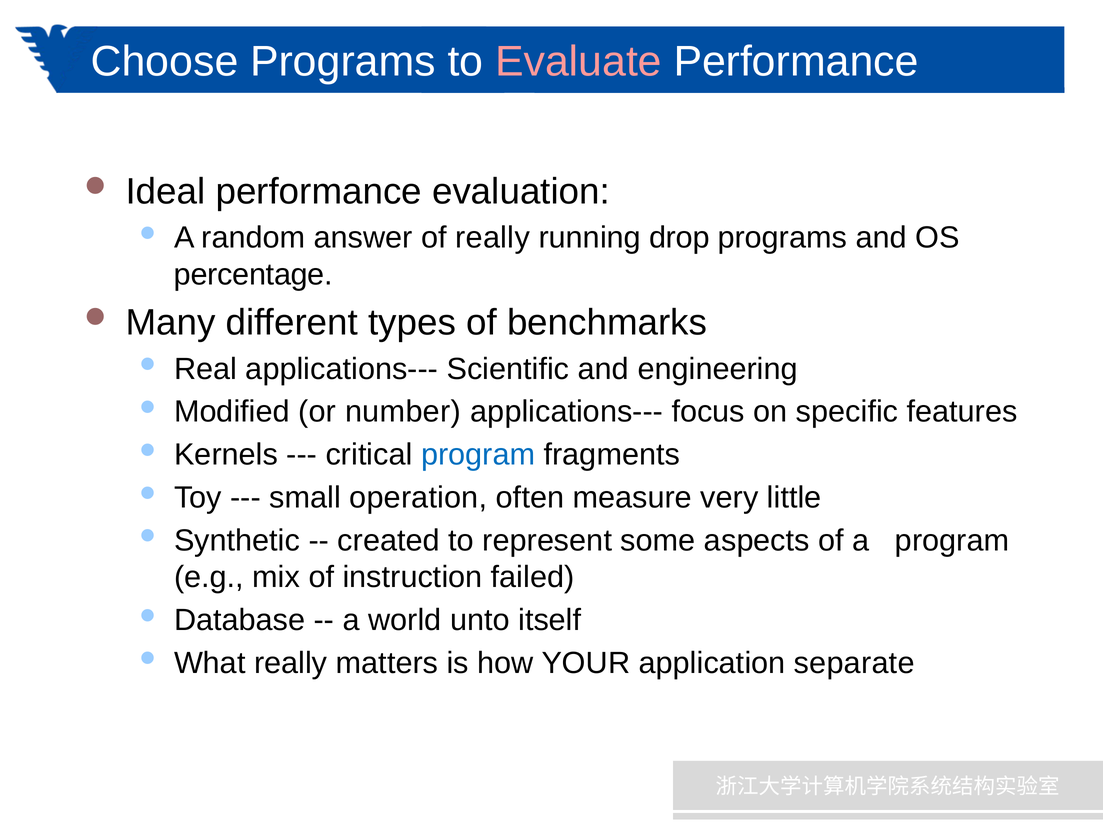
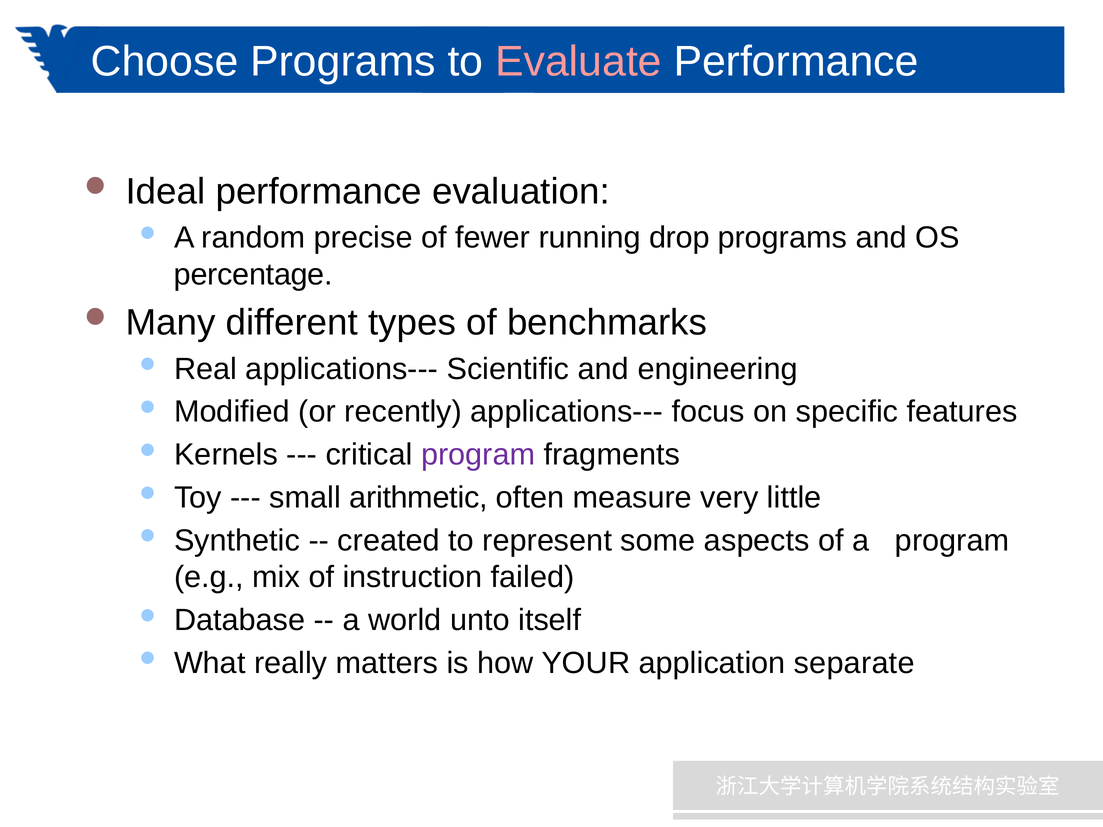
answer: answer -> precise (363, 238)
of really: really -> fewer (493, 238)
number: number -> recently (403, 412)
program colour: blue -> purple (478, 455)
operation: operation -> arithmetic (419, 498)
